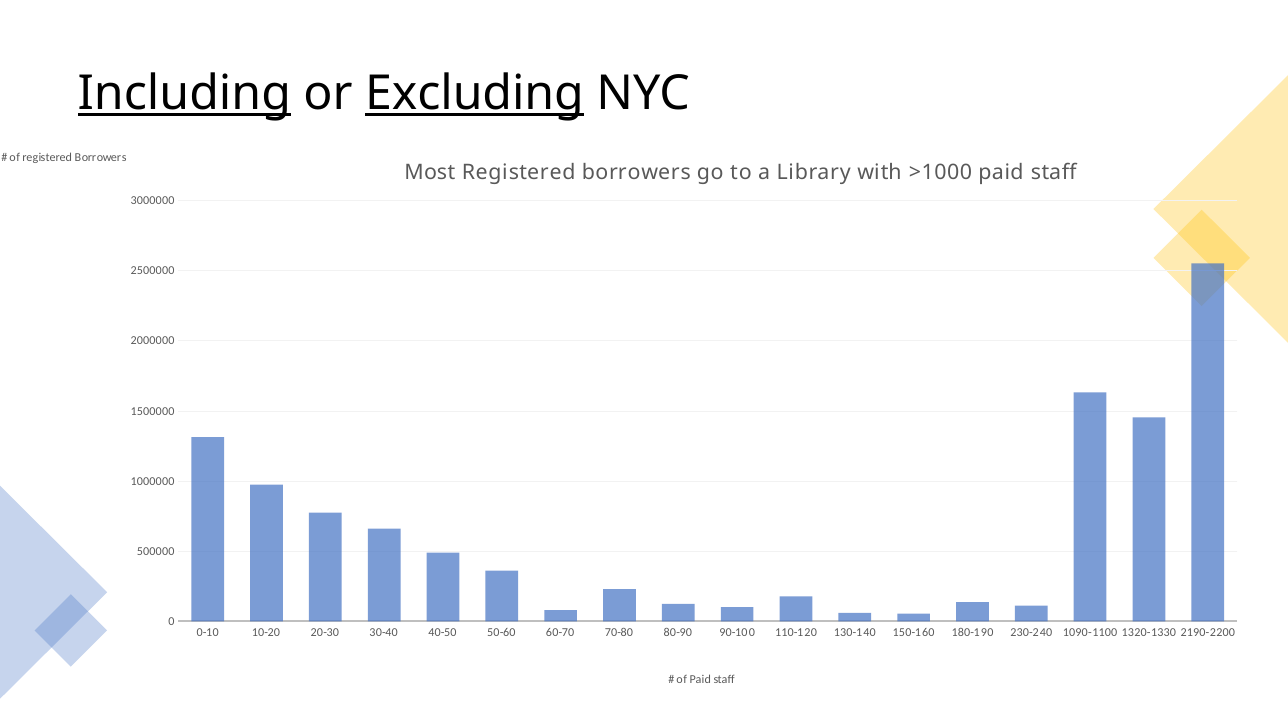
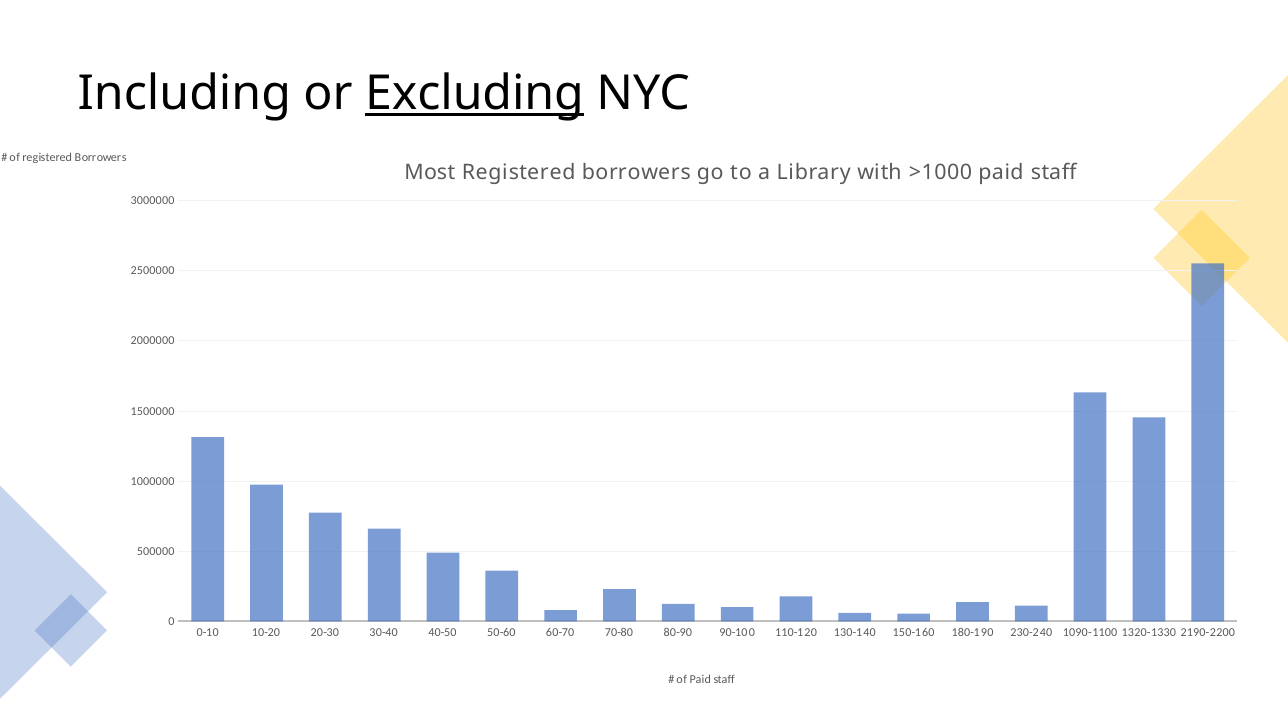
Including underline: present -> none (184, 94)
